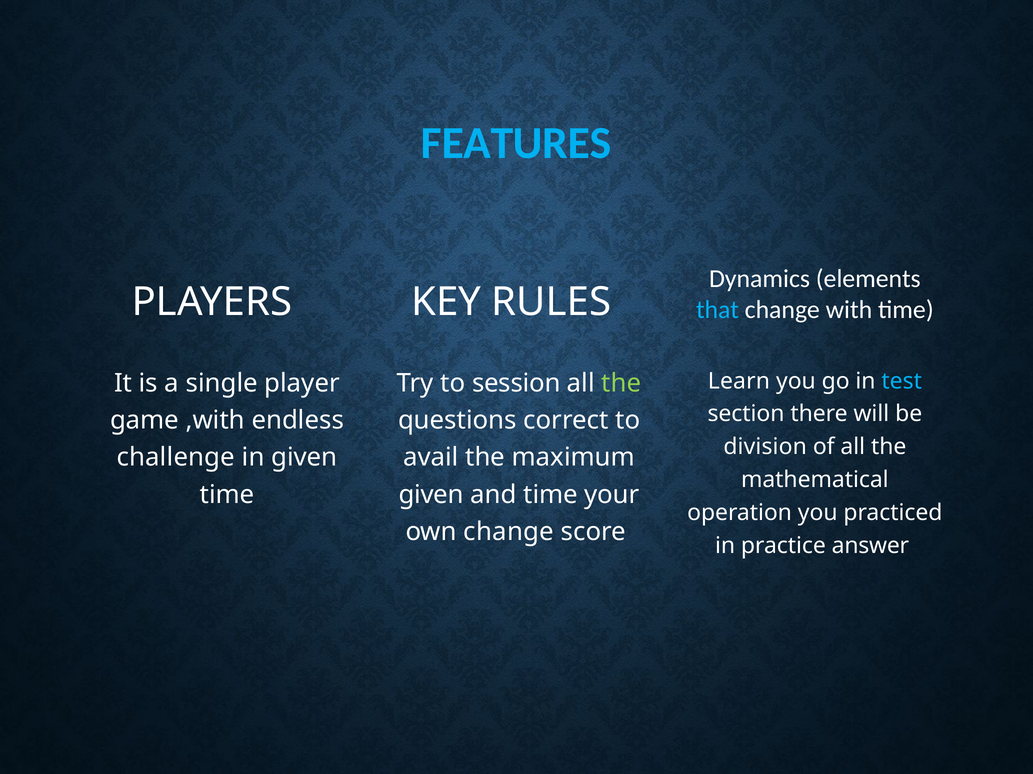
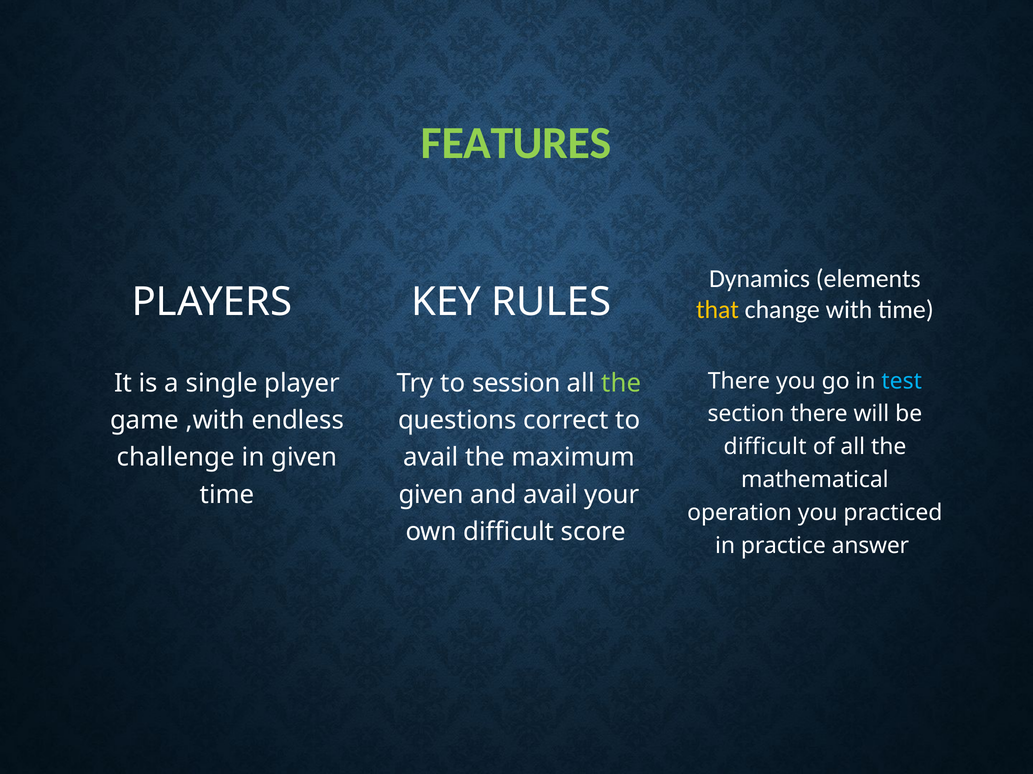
FEATURES colour: light blue -> light green (516, 143)
that colour: light blue -> yellow (717, 310)
Learn: Learn -> There (739, 381)
division: division -> difficult (765, 447)
and time: time -> avail (551, 495)
own change: change -> difficult (509, 532)
